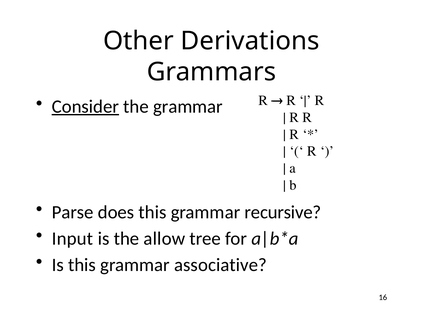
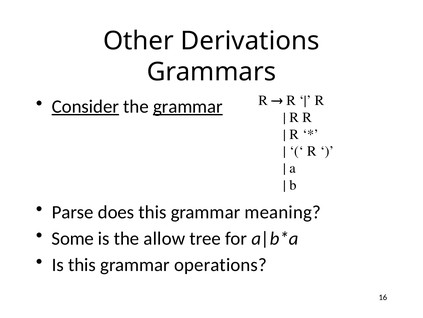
grammar underline: none -> present (188, 106)
recursive: recursive -> meaning (283, 212)
Input: Input -> Some (73, 238)
associative: associative -> operations (220, 264)
